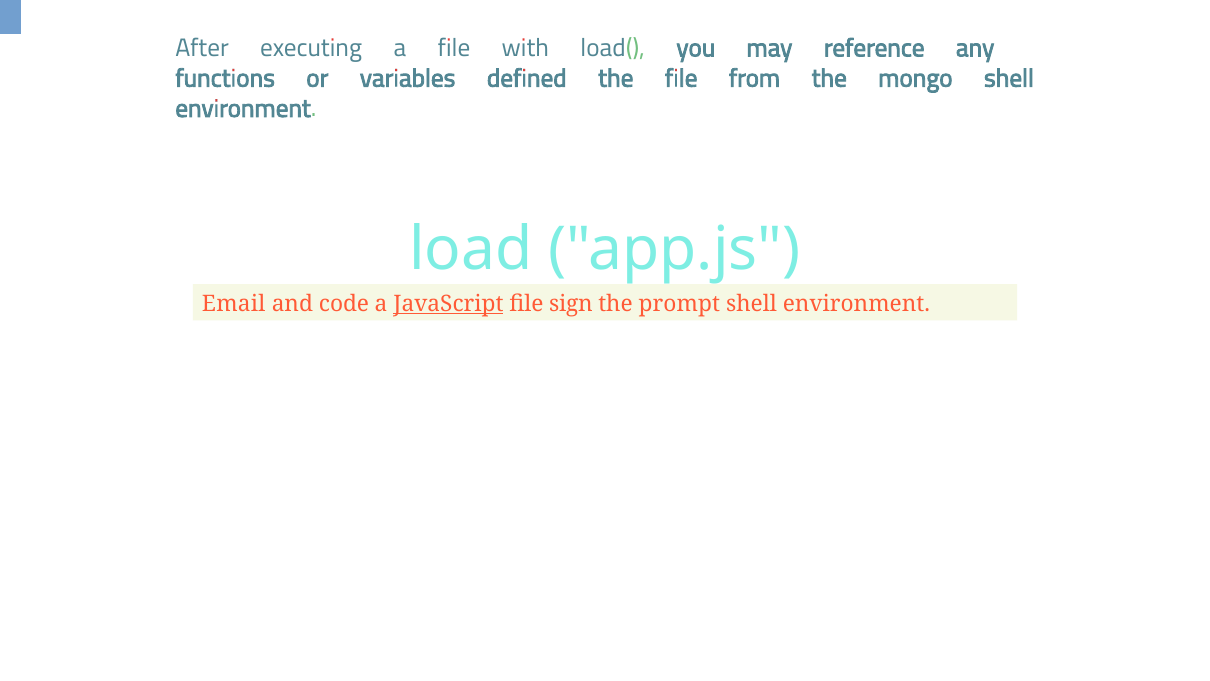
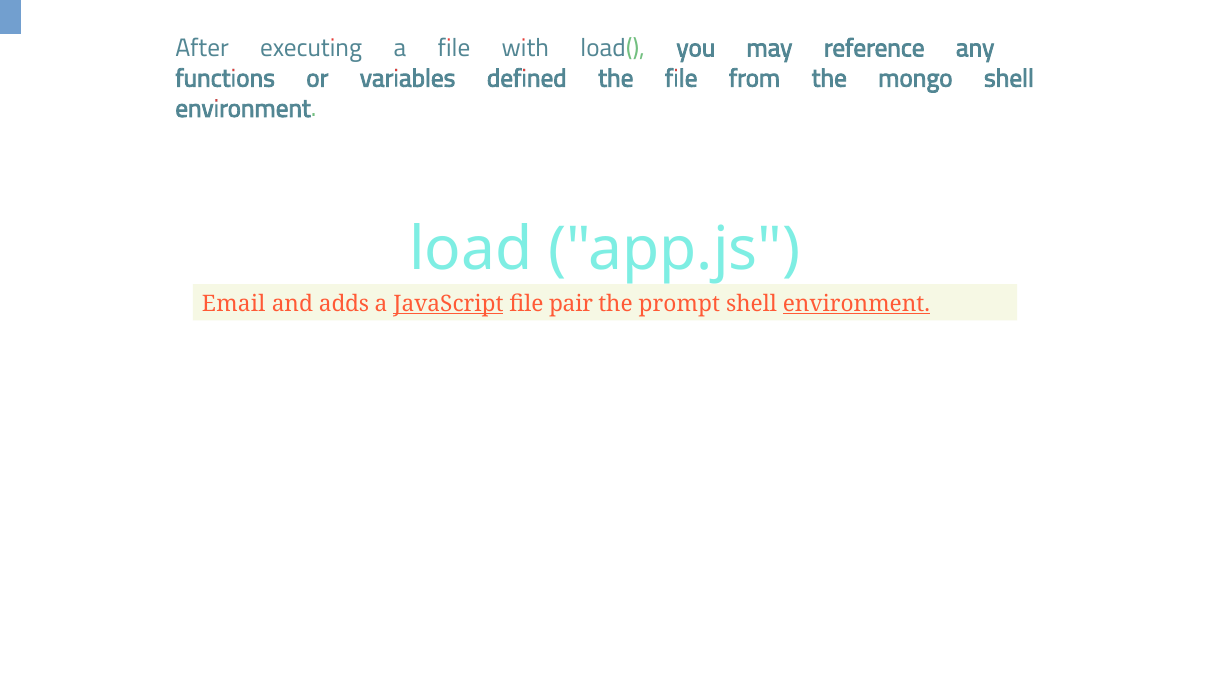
code: code -> adds (344, 304)
sign: sign -> pair (571, 304)
environment underline: none -> present (856, 304)
